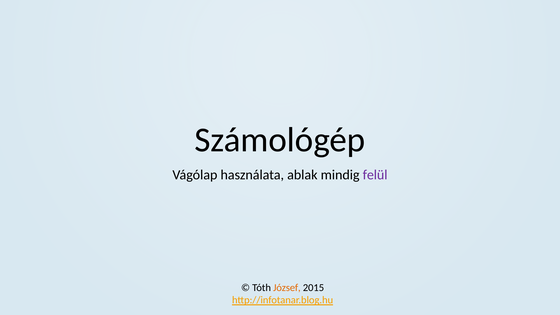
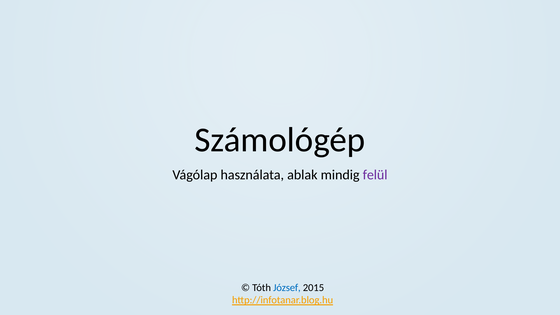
József colour: orange -> blue (287, 288)
